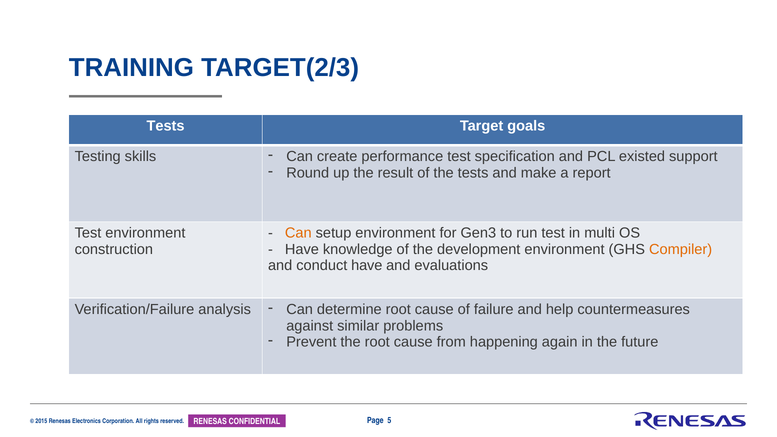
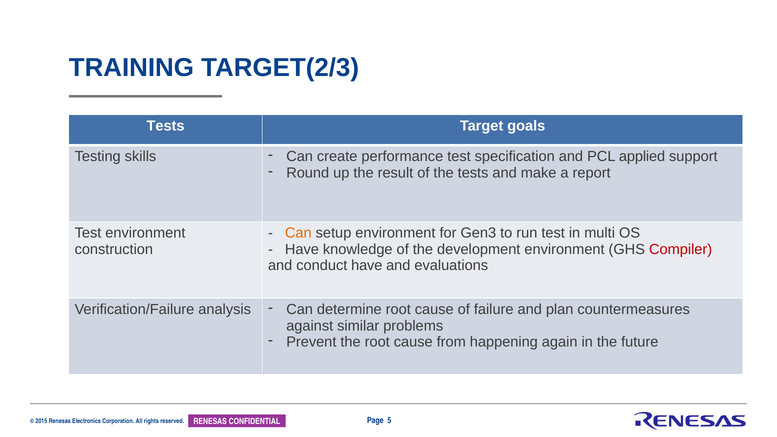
existed: existed -> applied (642, 157)
Compiler colour: orange -> red (681, 249)
help: help -> plan (560, 309)
